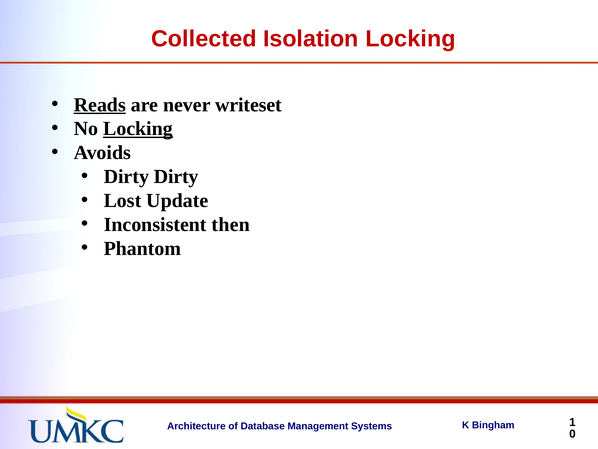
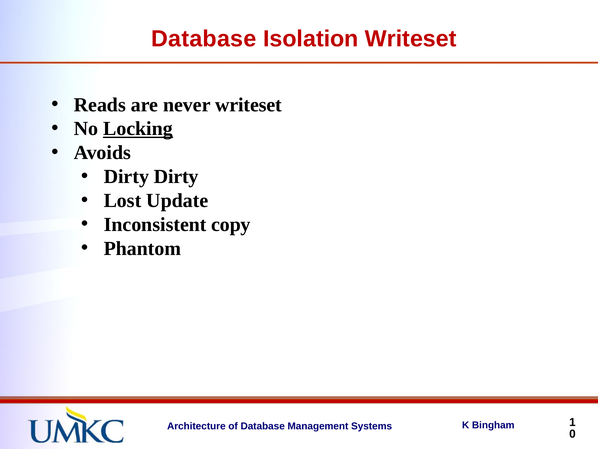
Collected: Collected -> Database (204, 39)
Isolation Locking: Locking -> Writeset (411, 39)
Reads underline: present -> none (100, 105)
then: then -> copy (231, 224)
